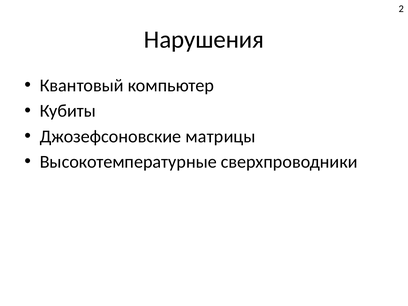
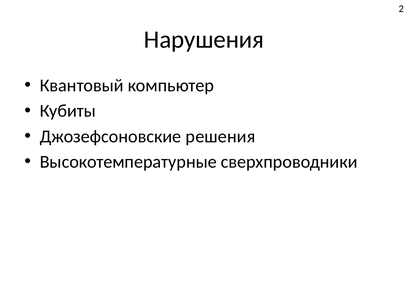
матрицы: матрицы -> решения (221, 136)
